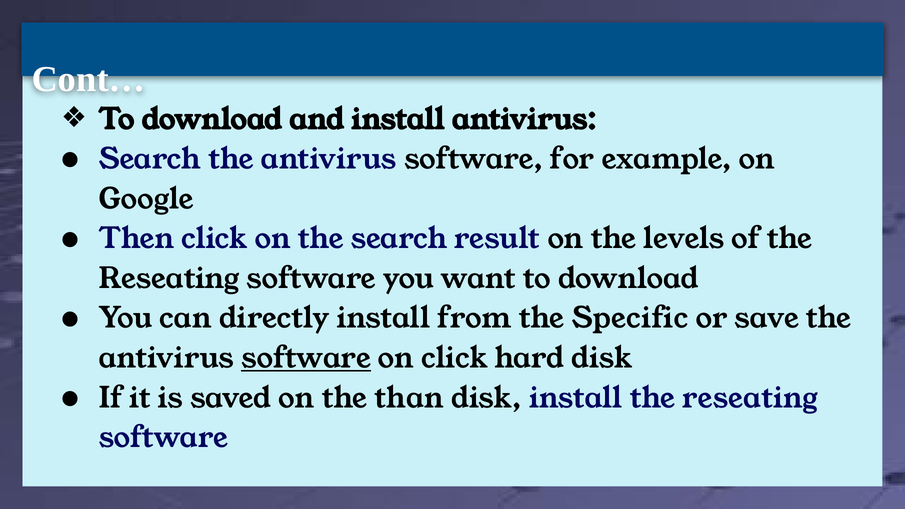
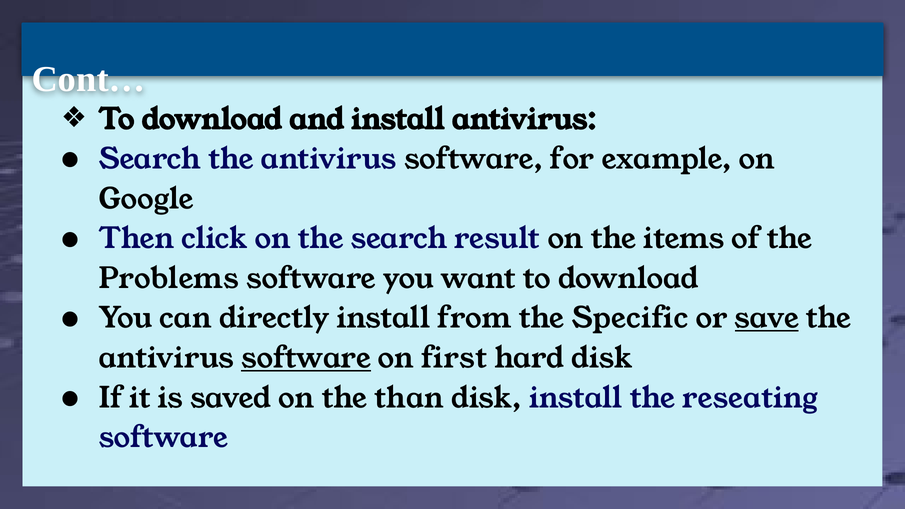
levels: levels -> items (684, 239)
Reseating: Reseating -> Problems (169, 279)
save underline: none -> present (767, 319)
on click: click -> first (454, 358)
